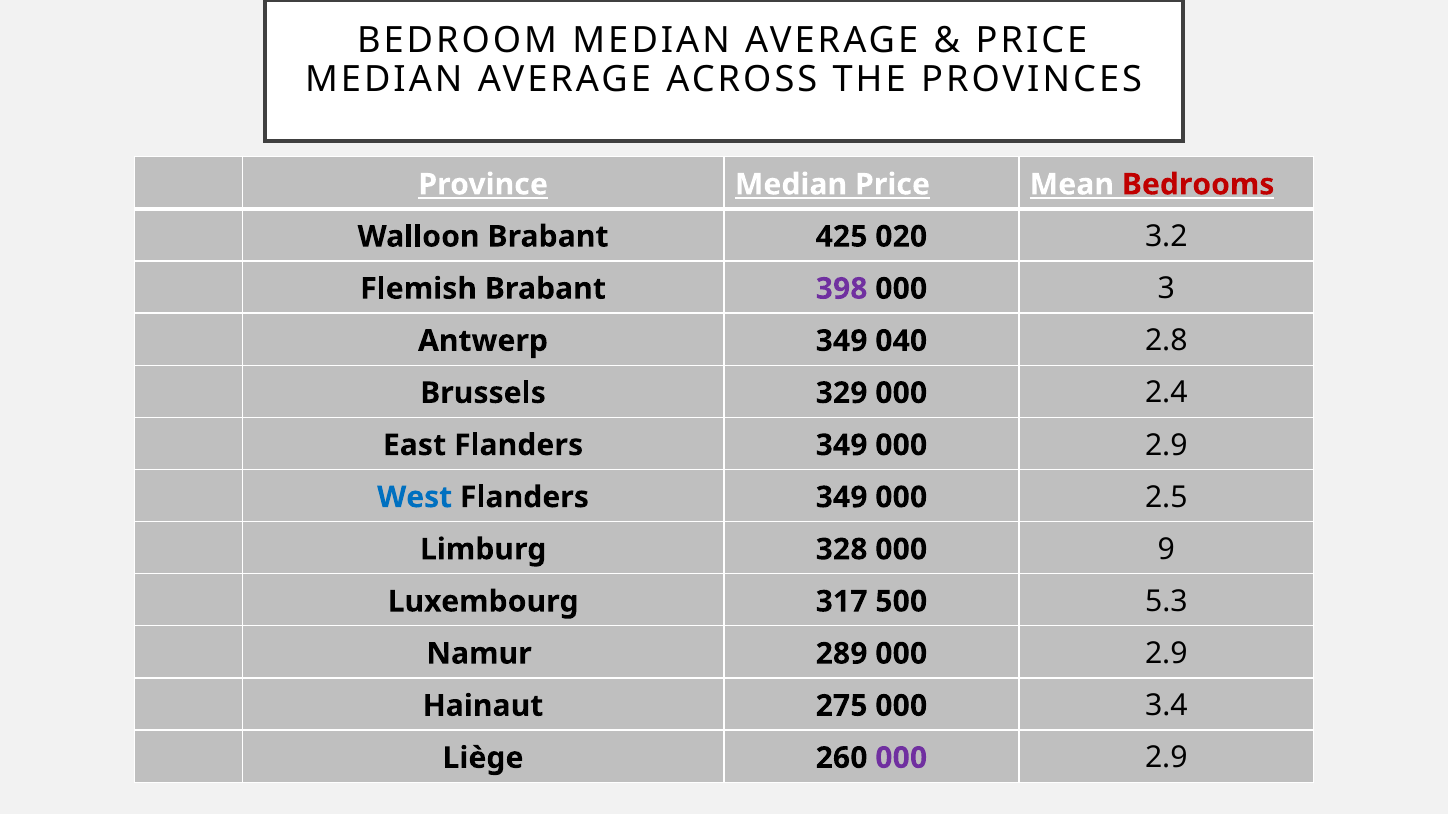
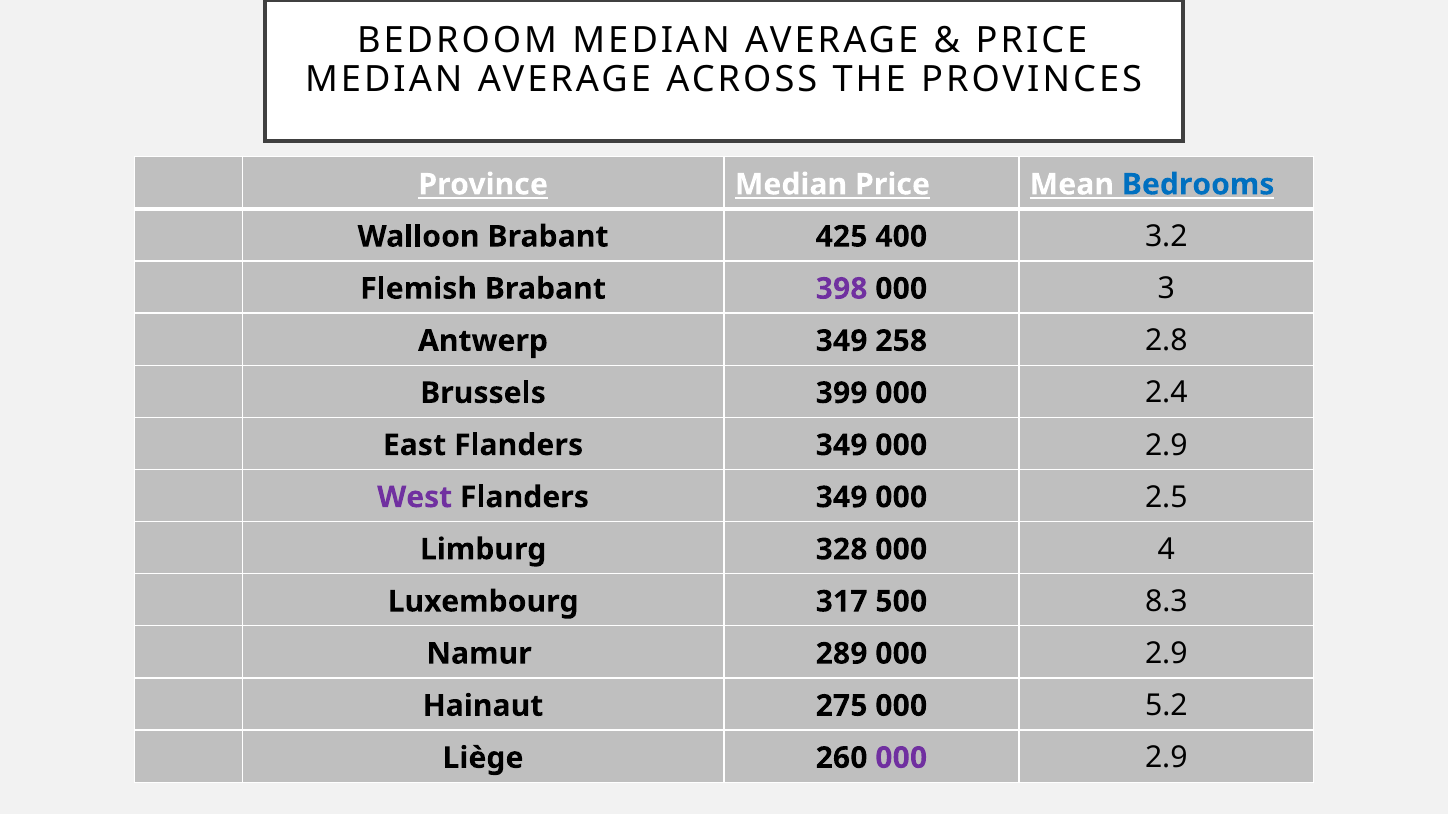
Bedrooms colour: red -> blue (1198, 185)
020: 020 -> 400 (901, 237)
040: 040 -> 258 (901, 341)
329: 329 -> 399 (842, 393)
West colour: blue -> purple (415, 498)
9: 9 -> 4 (1166, 550)
5.3: 5.3 -> 8.3 (1166, 602)
3.4: 3.4 -> 5.2 (1166, 706)
